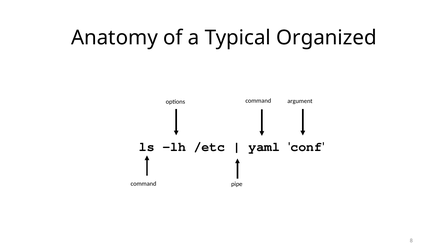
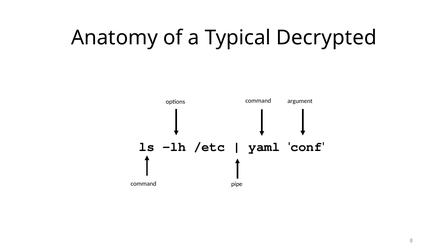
Organized: Organized -> Decrypted (326, 38)
